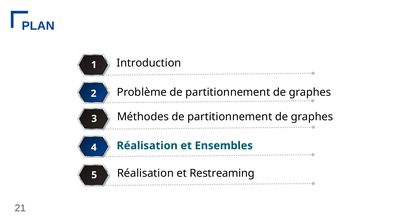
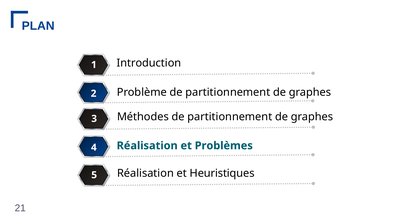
Ensembles: Ensembles -> Problèmes (224, 146)
Restreaming: Restreaming -> Heuristiques (222, 173)
